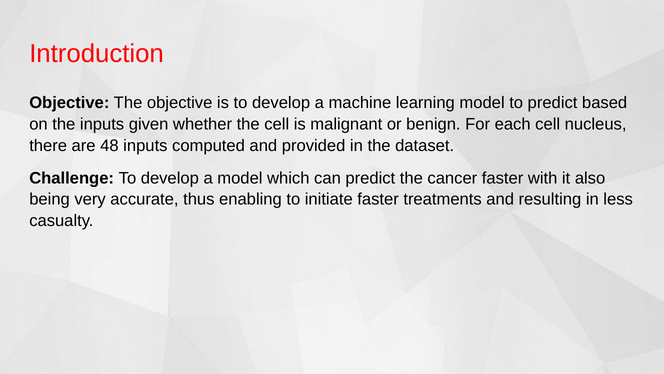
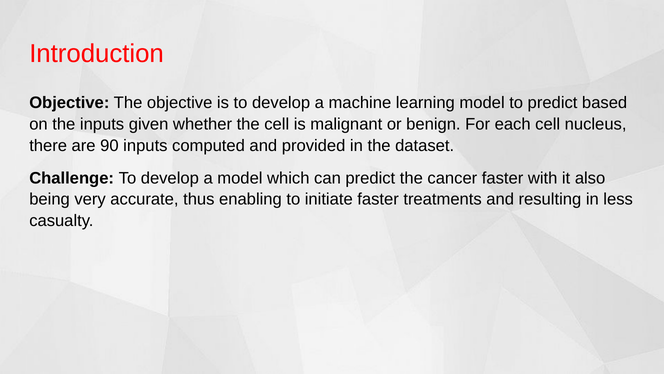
48: 48 -> 90 (109, 145)
